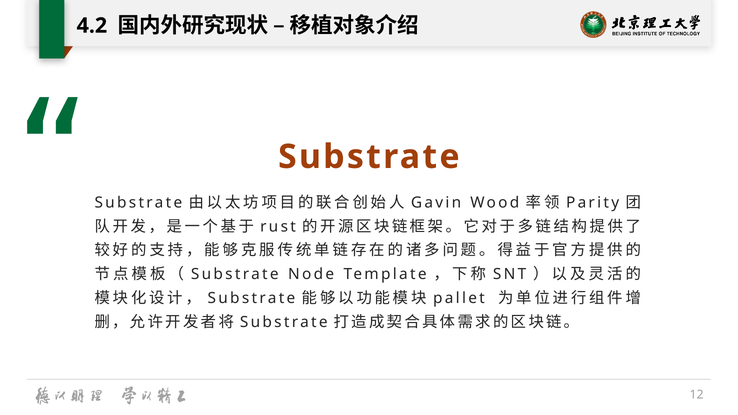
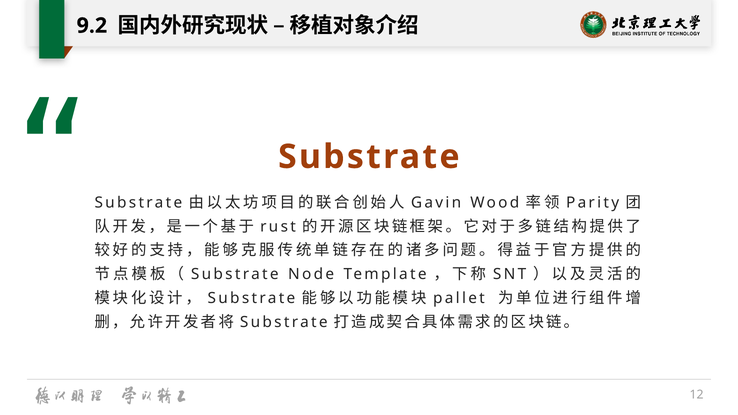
4.2: 4.2 -> 9.2 (92, 26)
